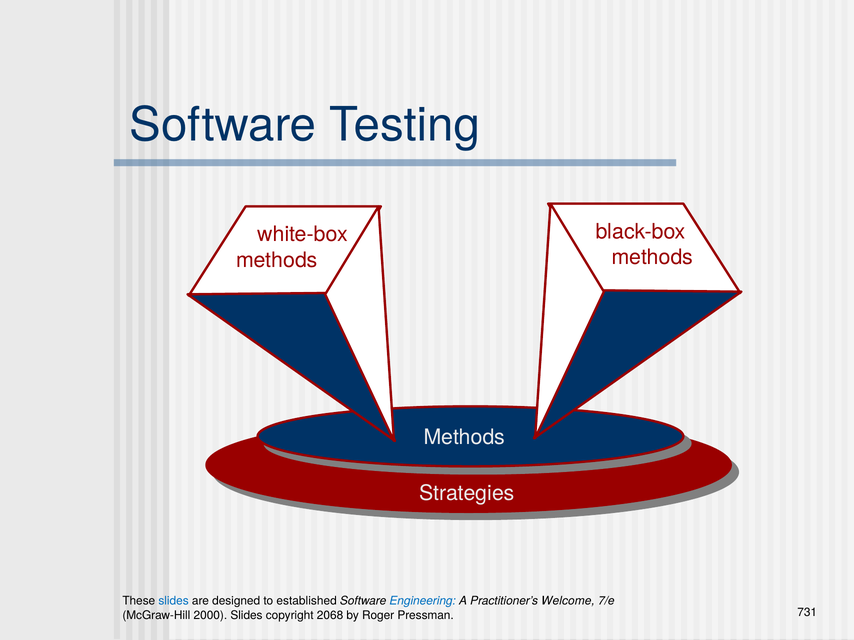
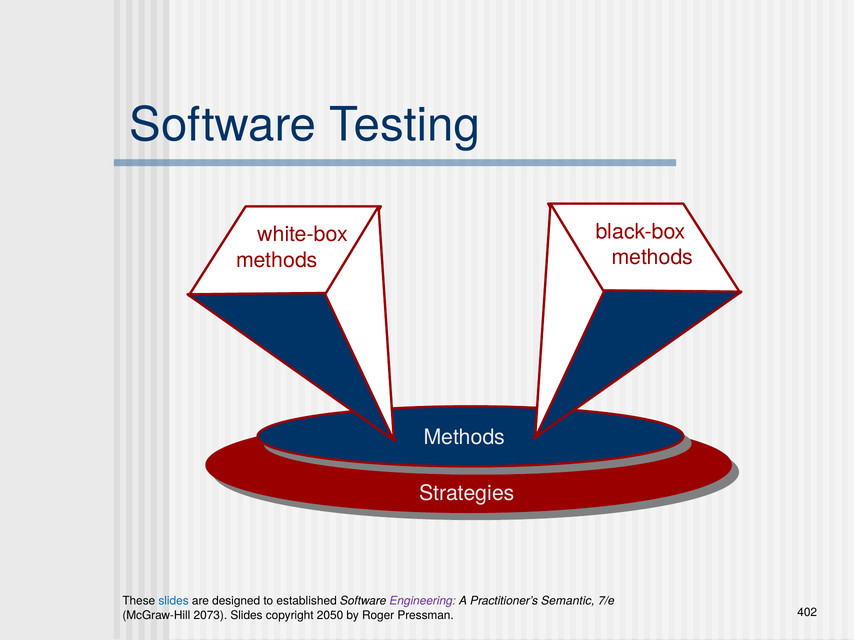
Engineering colour: blue -> purple (423, 601)
Welcome: Welcome -> Semantic (568, 601)
2000: 2000 -> 2073 (210, 616)
2068: 2068 -> 2050 (330, 616)
731: 731 -> 402 (807, 613)
